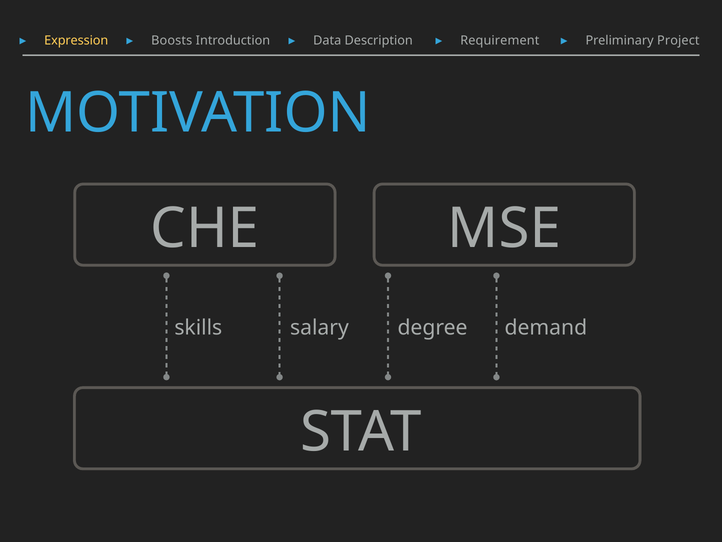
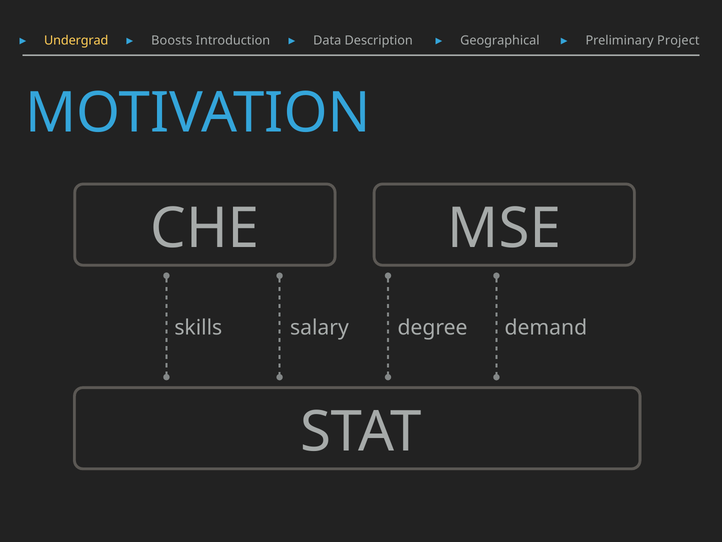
Expression: Expression -> Undergrad (76, 40)
Requirement: Requirement -> Geographical (500, 40)
